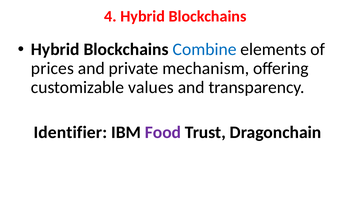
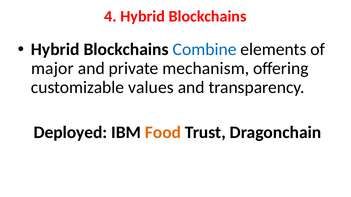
prices: prices -> major (52, 68)
Identifier: Identifier -> Deployed (70, 133)
Food colour: purple -> orange (163, 133)
